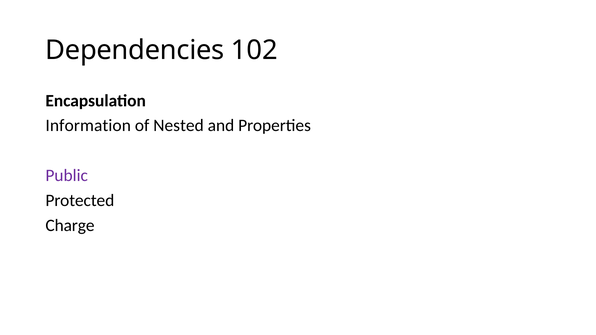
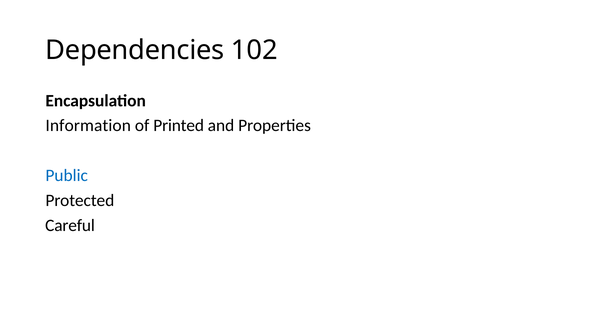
Nested: Nested -> Printed (179, 126)
Public colour: purple -> blue (67, 176)
Charge: Charge -> Careful (70, 225)
